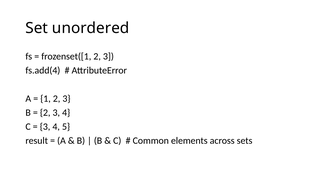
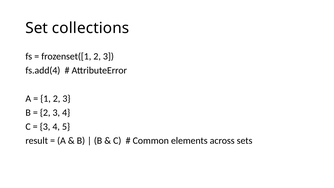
unordered: unordered -> collections (91, 28)
